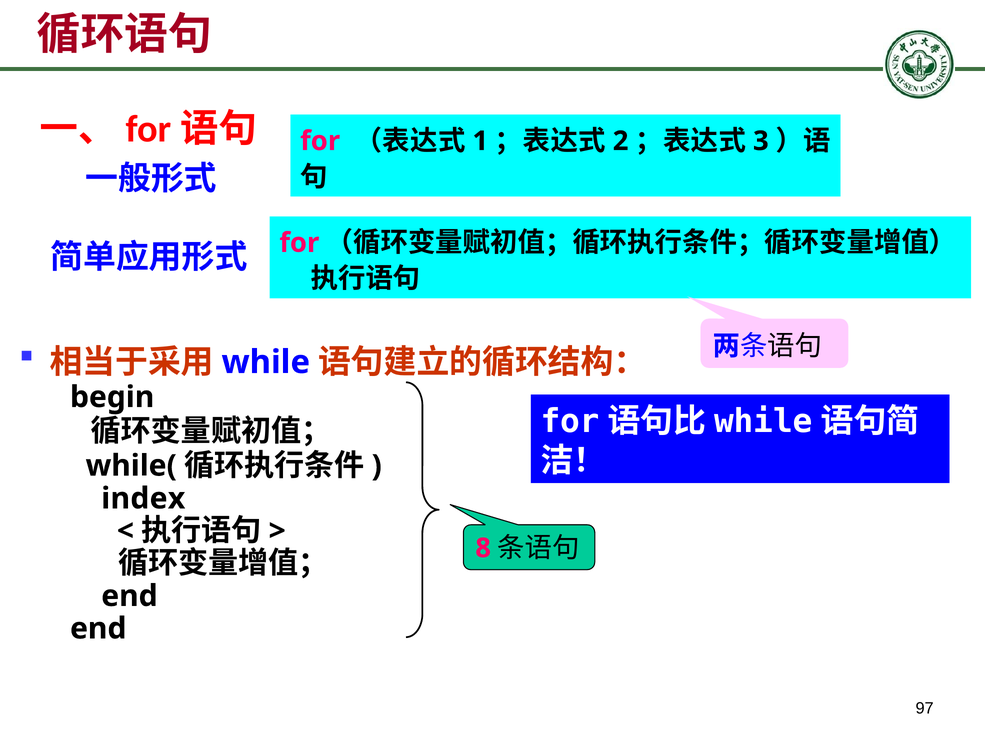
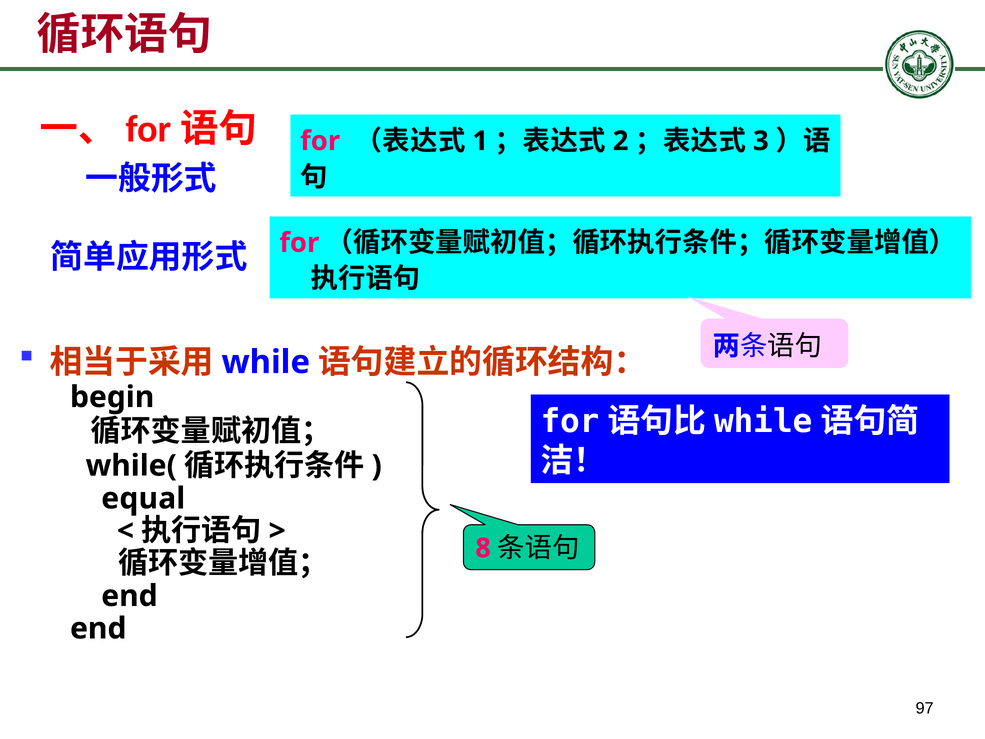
index: index -> equal (143, 498)
